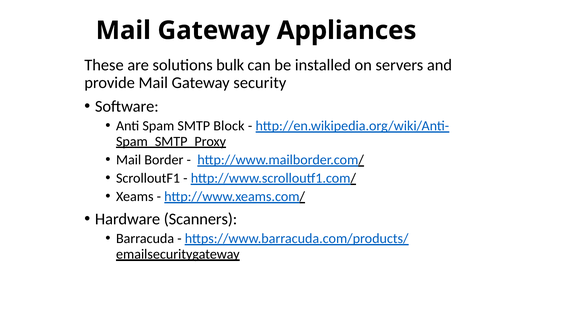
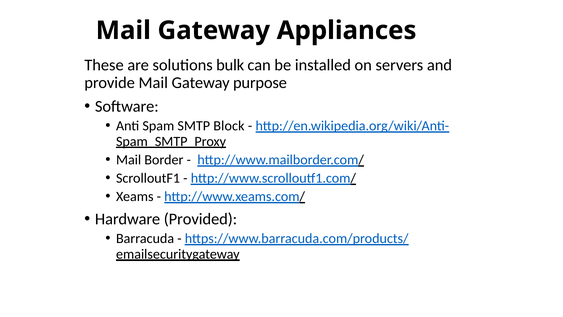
security: security -> purpose (260, 83)
Scanners: Scanners -> Provided (200, 219)
